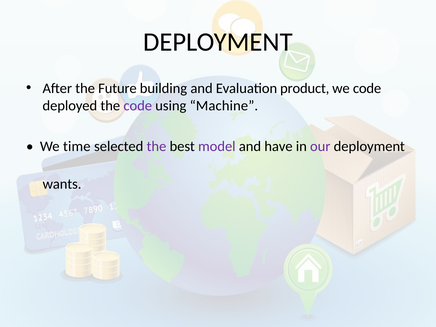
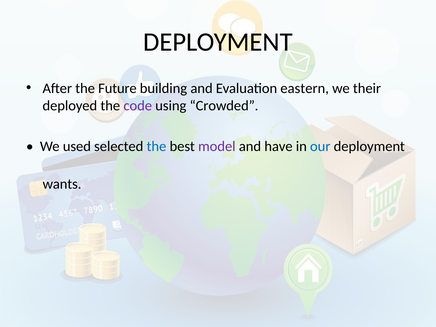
product: product -> eastern (305, 88)
we code: code -> their (367, 88)
Machine: Machine -> Crowded (224, 106)
time: time -> used (77, 146)
the colour: purple -> blue (156, 146)
our colour: purple -> blue (320, 146)
